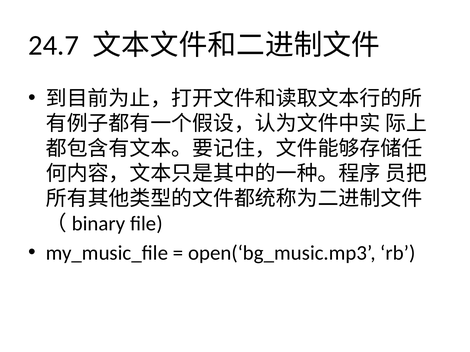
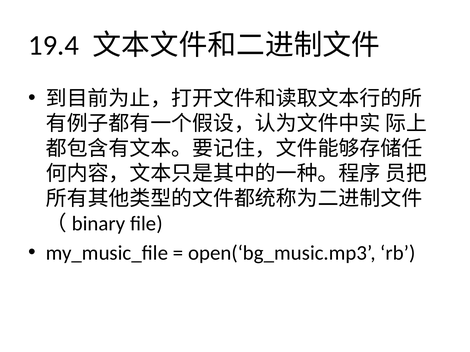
24.7: 24.7 -> 19.4 (54, 45)
